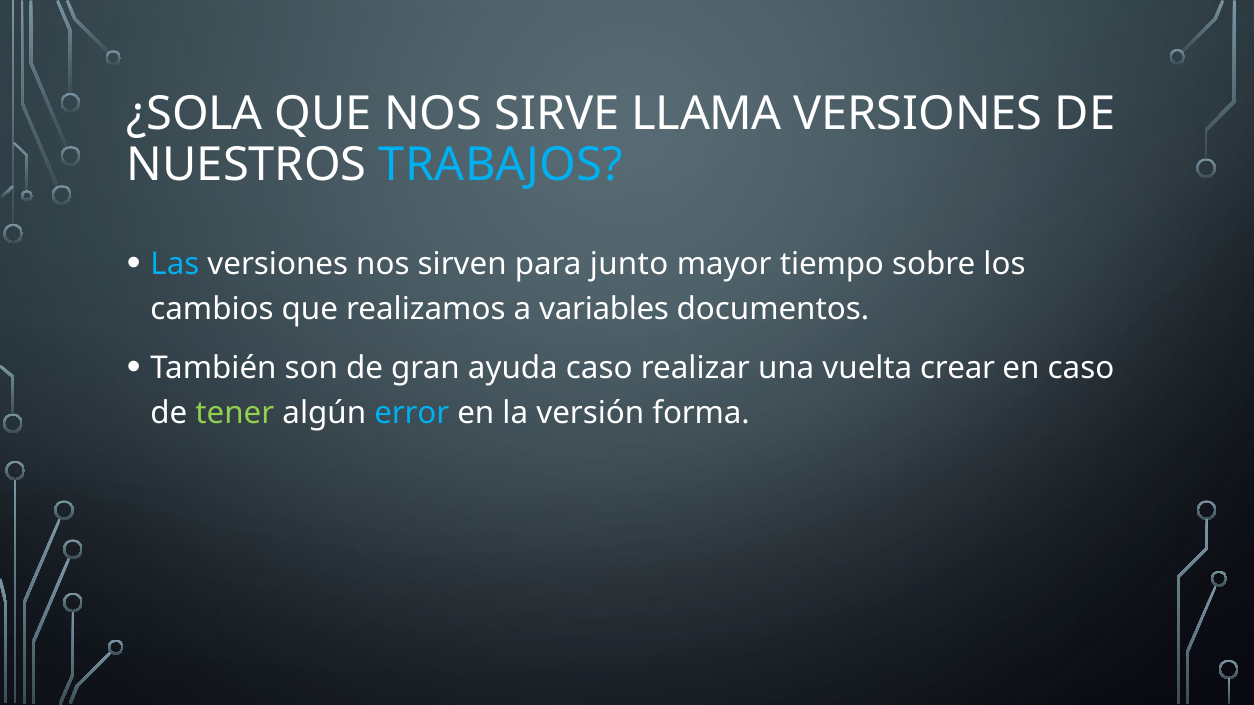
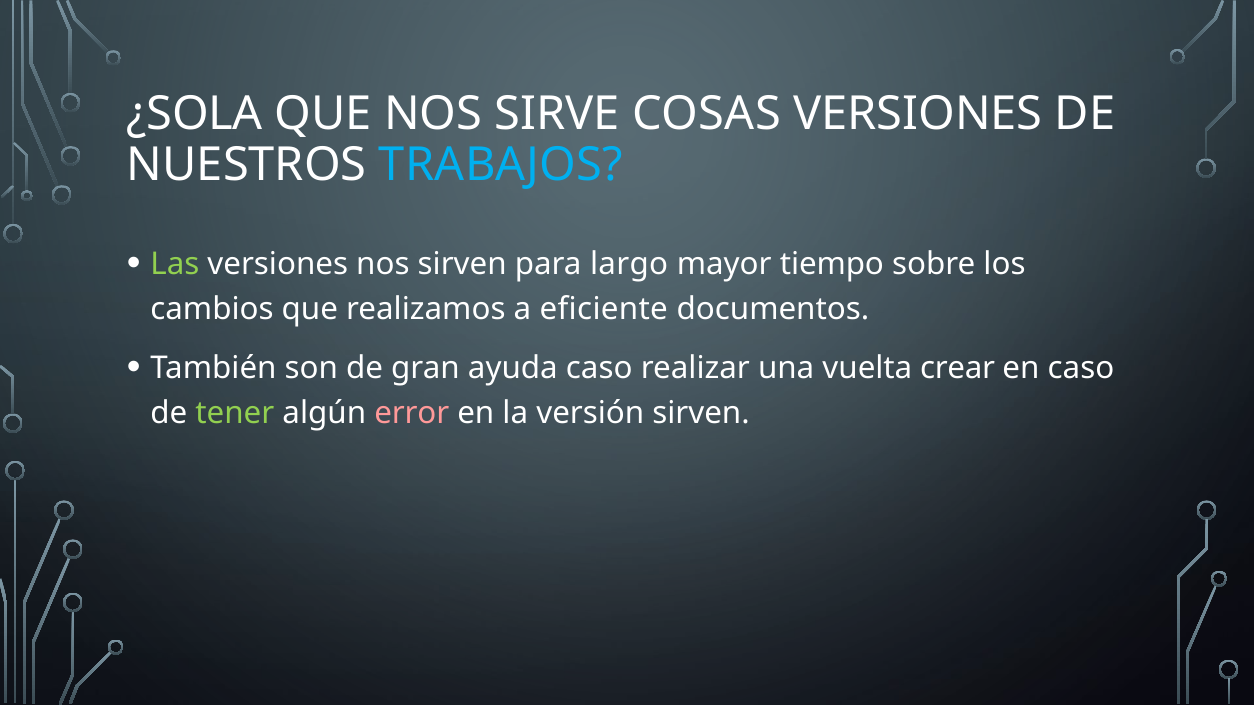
LLAMA: LLAMA -> COSAS (706, 114)
Las colour: light blue -> light green (175, 265)
junto: junto -> largo (629, 265)
variables: variables -> eficiente (604, 310)
error colour: light blue -> pink (412, 413)
versión forma: forma -> sirven (701, 413)
